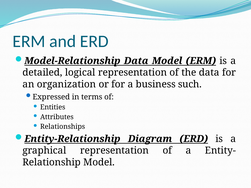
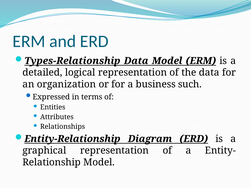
Model-Relationship: Model-Relationship -> Types-Relationship (72, 61)
